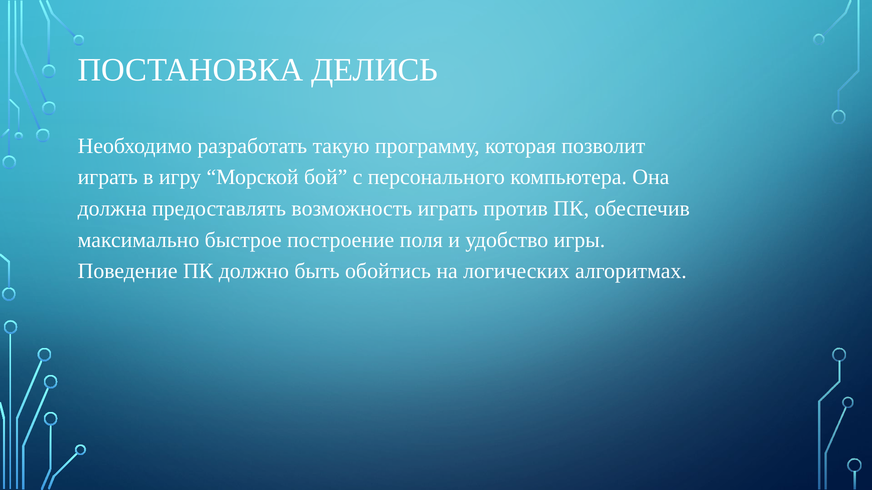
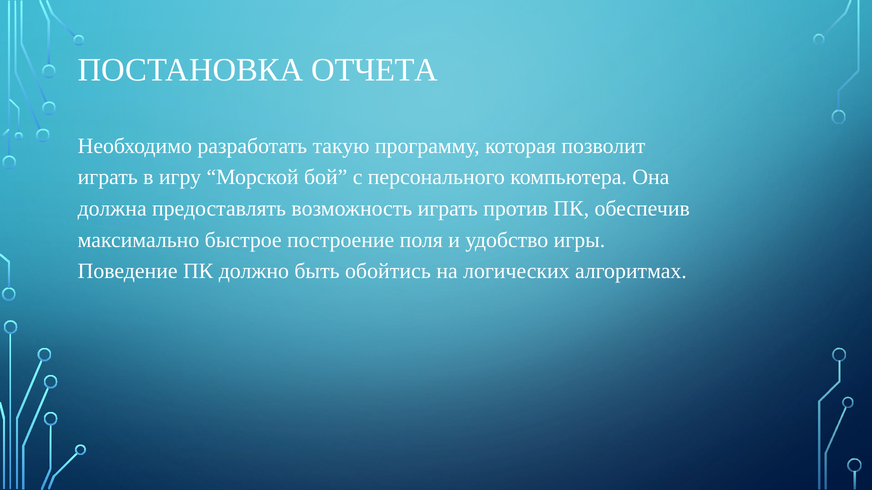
ДЕЛИСЬ: ДЕЛИСЬ -> ОТЧЕТА (375, 70)
